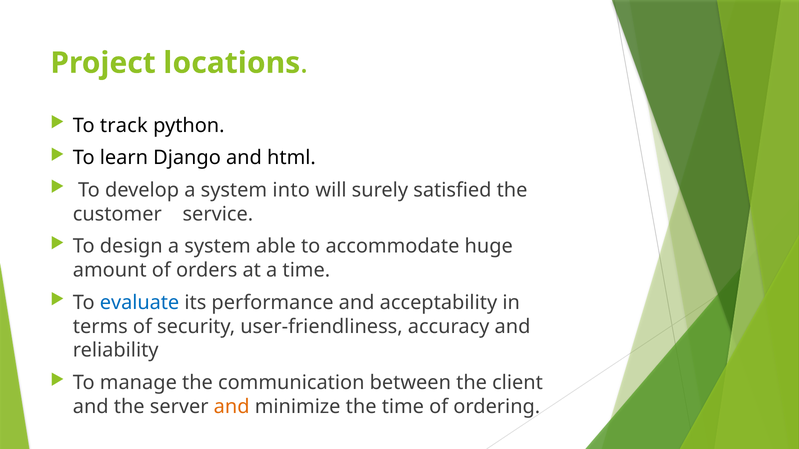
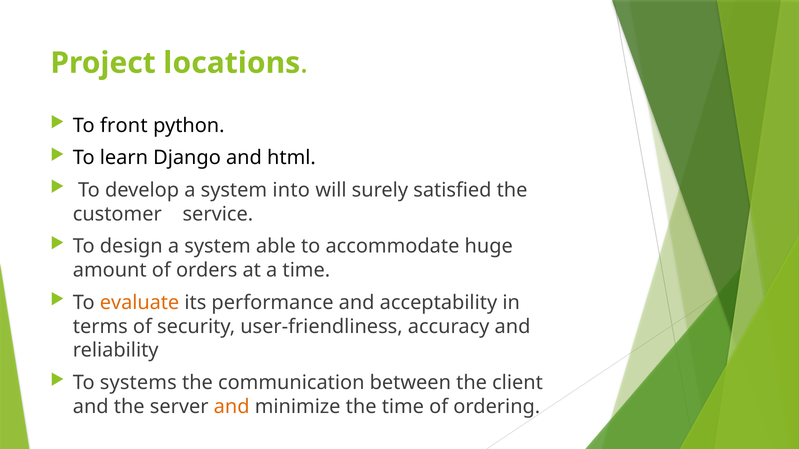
track: track -> front (124, 126)
evaluate colour: blue -> orange (140, 303)
manage: manage -> systems (138, 383)
